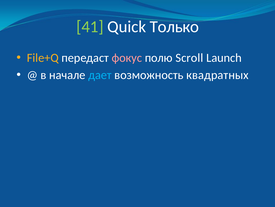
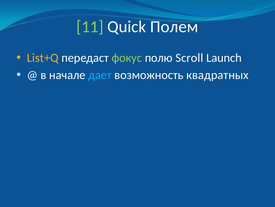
41: 41 -> 11 (90, 27)
Только: Только -> Полем (174, 27)
File+Q: File+Q -> List+Q (43, 58)
фокус colour: pink -> light green (127, 58)
